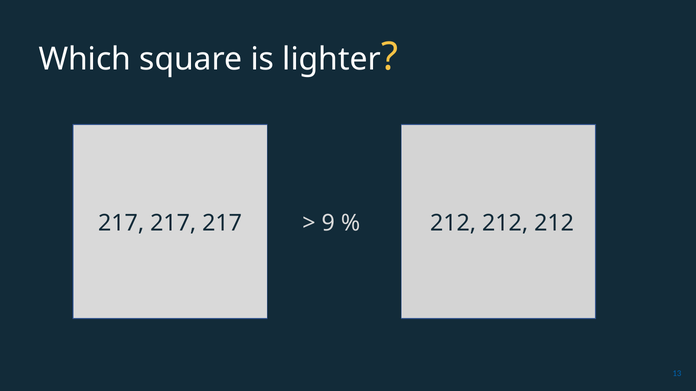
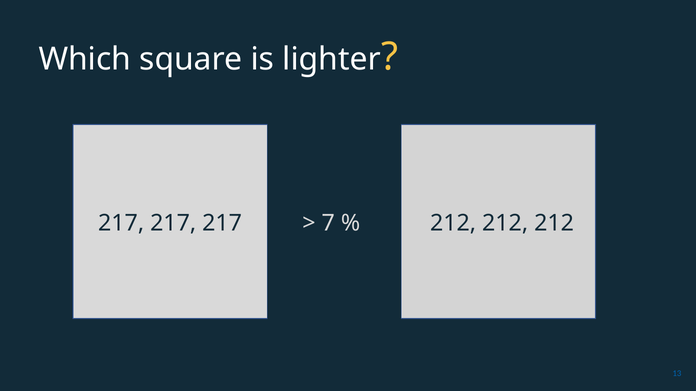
9: 9 -> 7 (328, 223)
